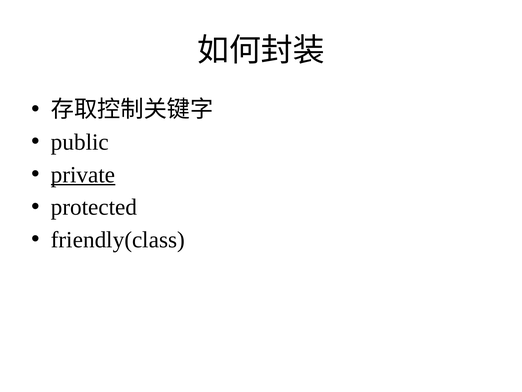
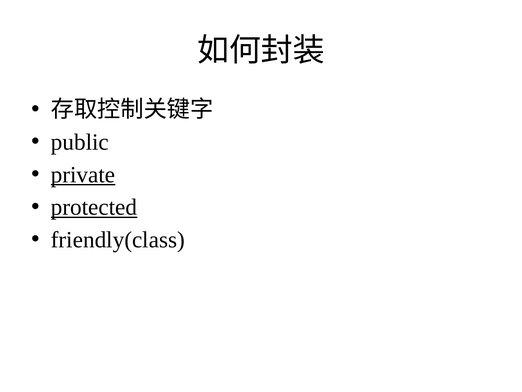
protected underline: none -> present (94, 207)
